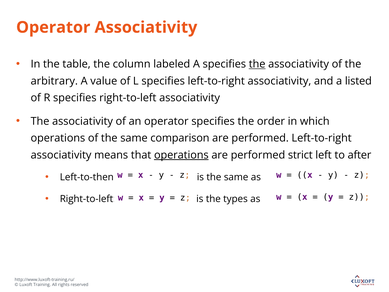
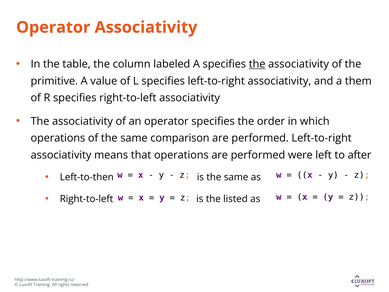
arbitrary: arbitrary -> primitive (54, 81)
listed: listed -> them (358, 81)
operations underline: present -> none (181, 155)
strict: strict -> were (300, 155)
types: types -> listed (235, 199)
